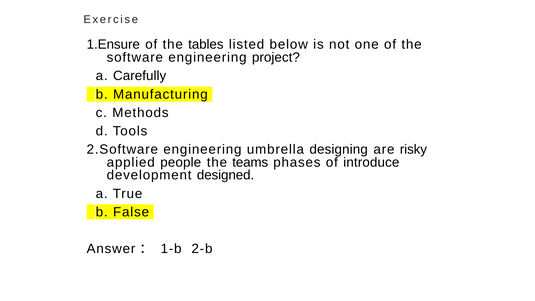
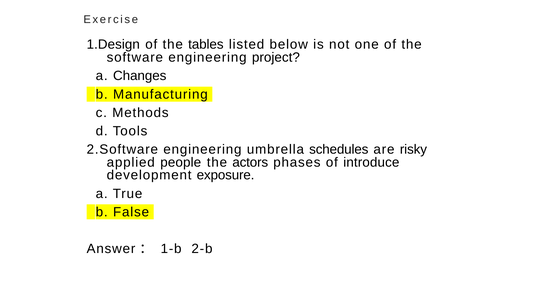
1.Ensure: 1.Ensure -> 1.Design (113, 45)
Carefully: Carefully -> Changes (140, 76)
designing: designing -> schedules (339, 150)
teams: teams -> actors (250, 162)
designed: designed -> exposure (226, 175)
